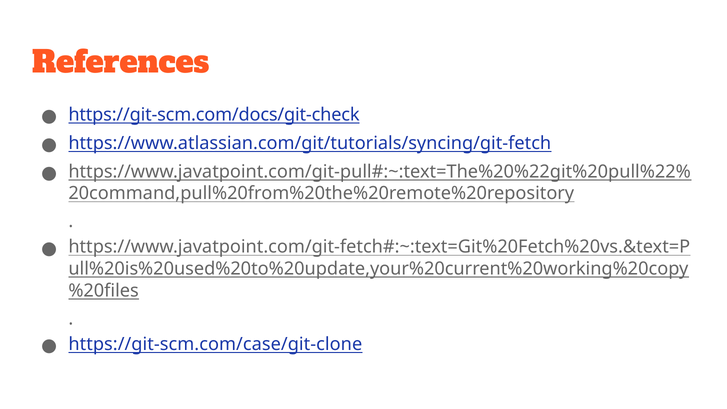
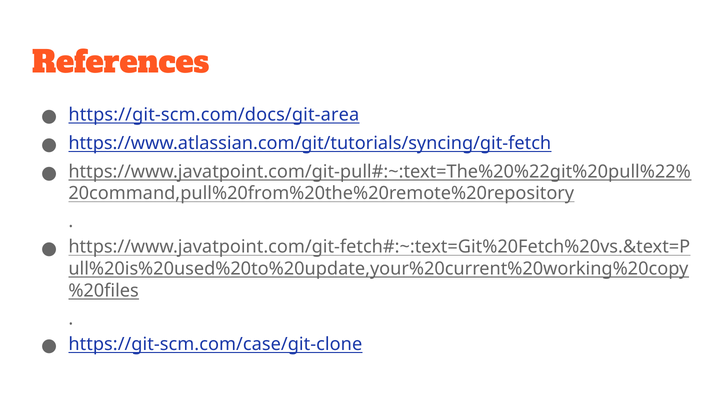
https://git-scm.com/docs/git-check: https://git-scm.com/docs/git-check -> https://git-scm.com/docs/git-area (214, 115)
